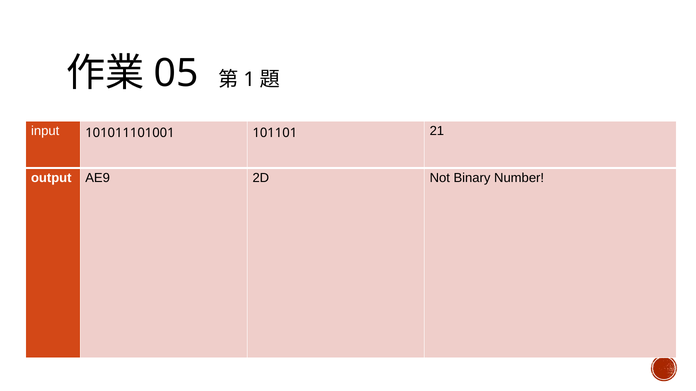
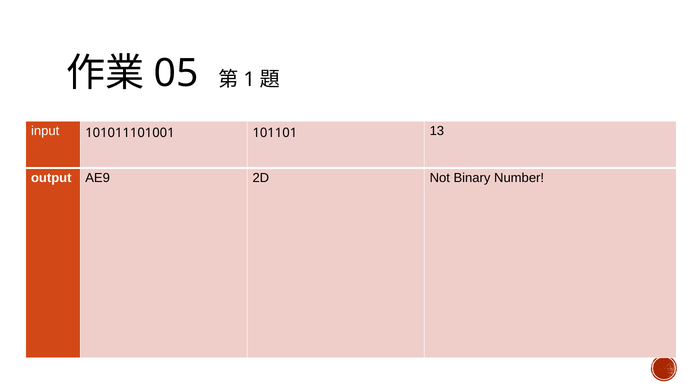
21: 21 -> 13 (437, 131)
